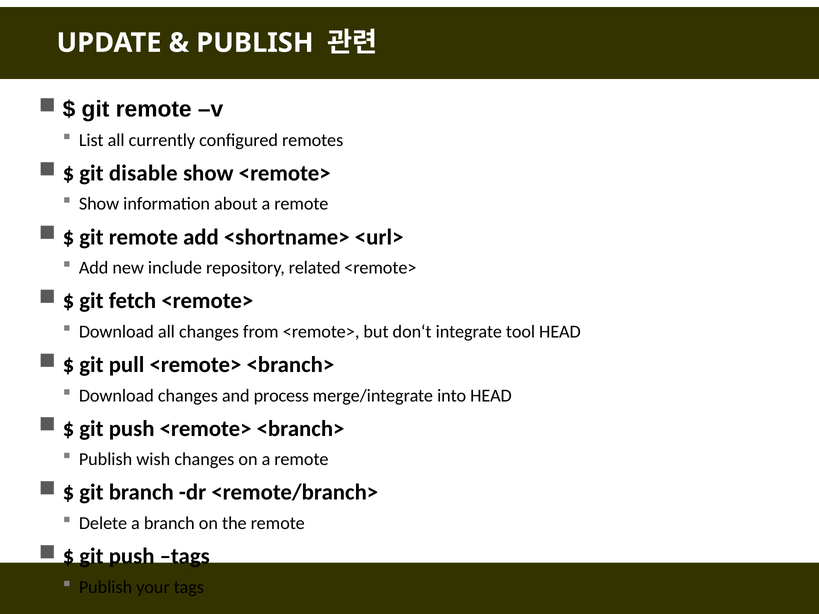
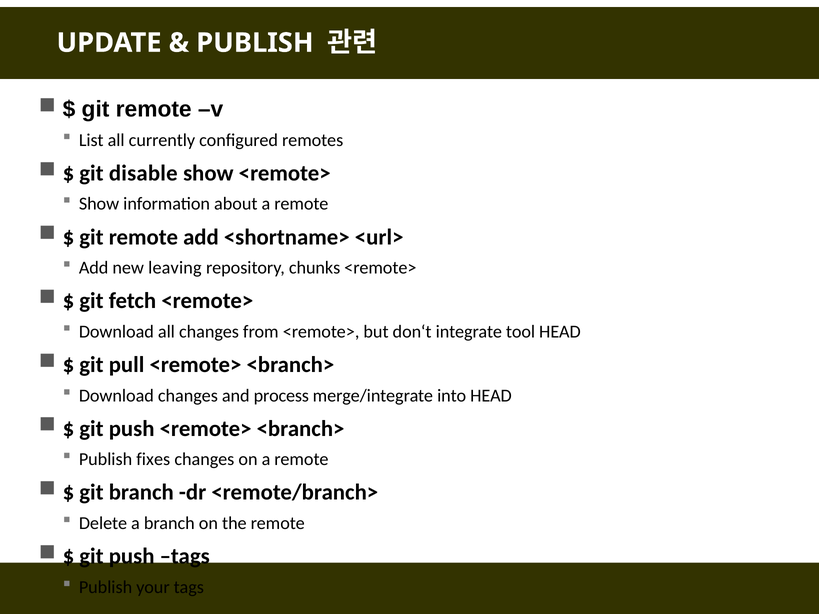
include: include -> leaving (175, 268)
related: related -> chunks (315, 268)
wish: wish -> fixes (153, 460)
